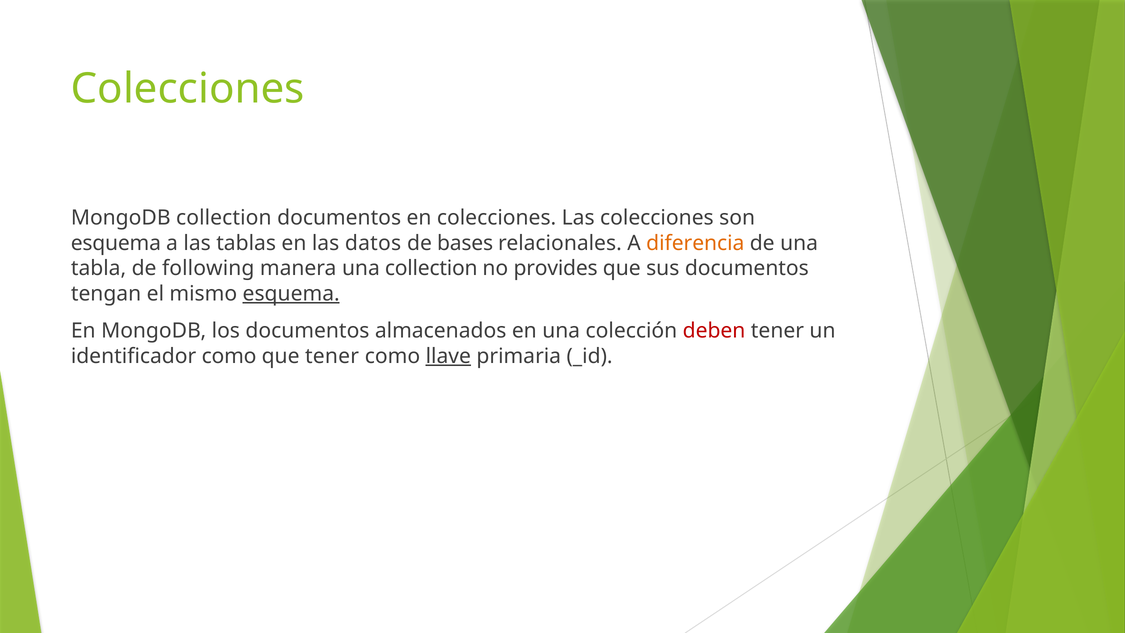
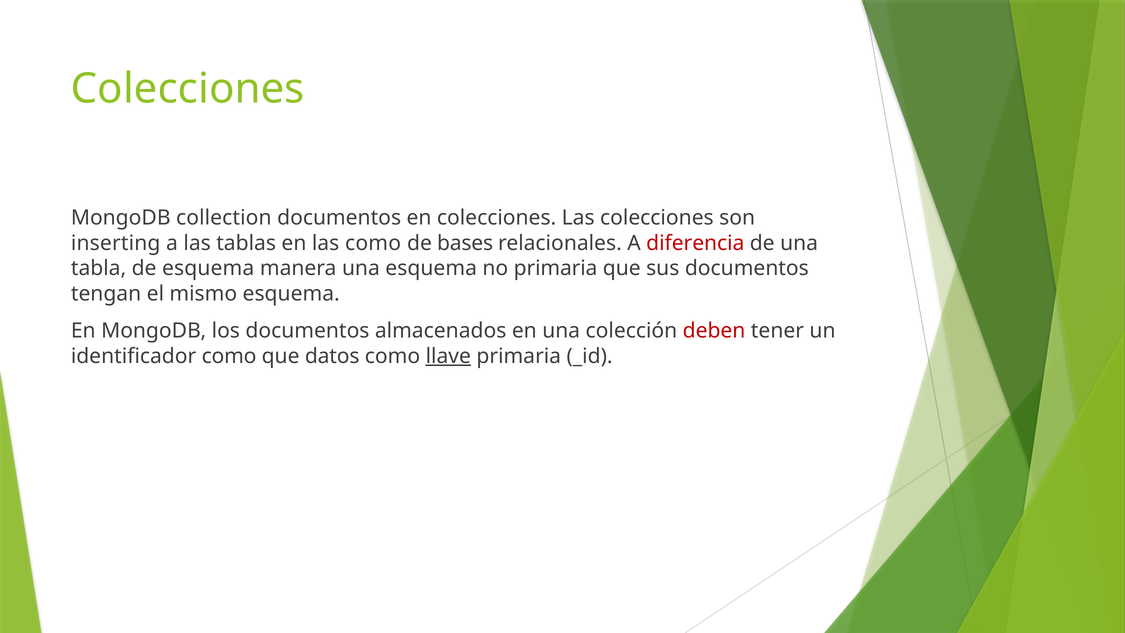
esquema: esquema -> inserting (116, 243)
las datos: datos -> como (373, 243)
diferencia colour: orange -> red (695, 243)
de following: following -> esquema (208, 268)
una collection: collection -> esquema (431, 268)
no provides: provides -> primaria (556, 268)
esquema underline: present -> none (291, 294)
que tener: tener -> datos (332, 356)
